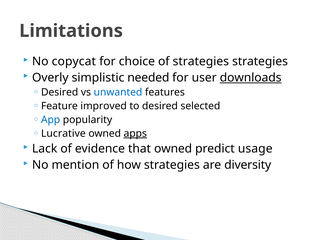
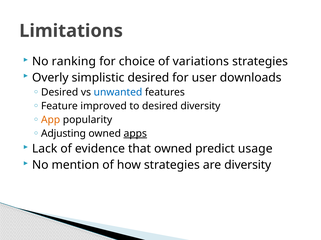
copycat: copycat -> ranking (74, 62)
of strategies: strategies -> variations (201, 62)
simplistic needed: needed -> desired (148, 78)
downloads underline: present -> none (251, 78)
desired selected: selected -> diversity (200, 106)
App colour: blue -> orange (51, 120)
Lucrative: Lucrative -> Adjusting (63, 134)
